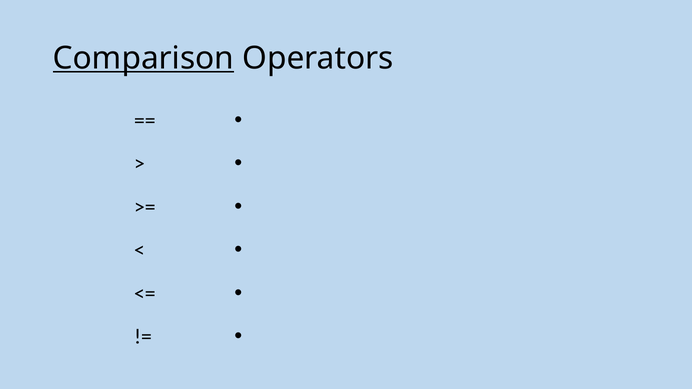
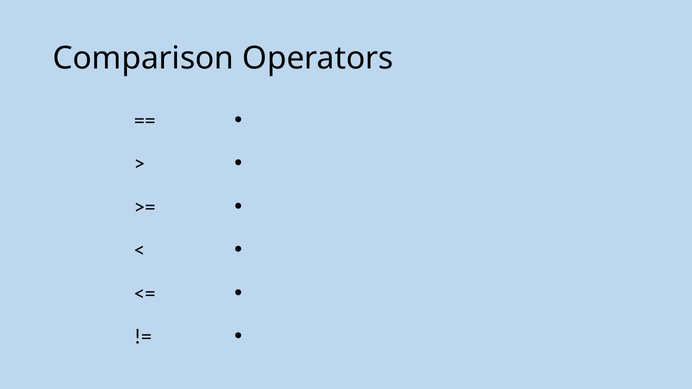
Comparison underline: present -> none (143, 58)
